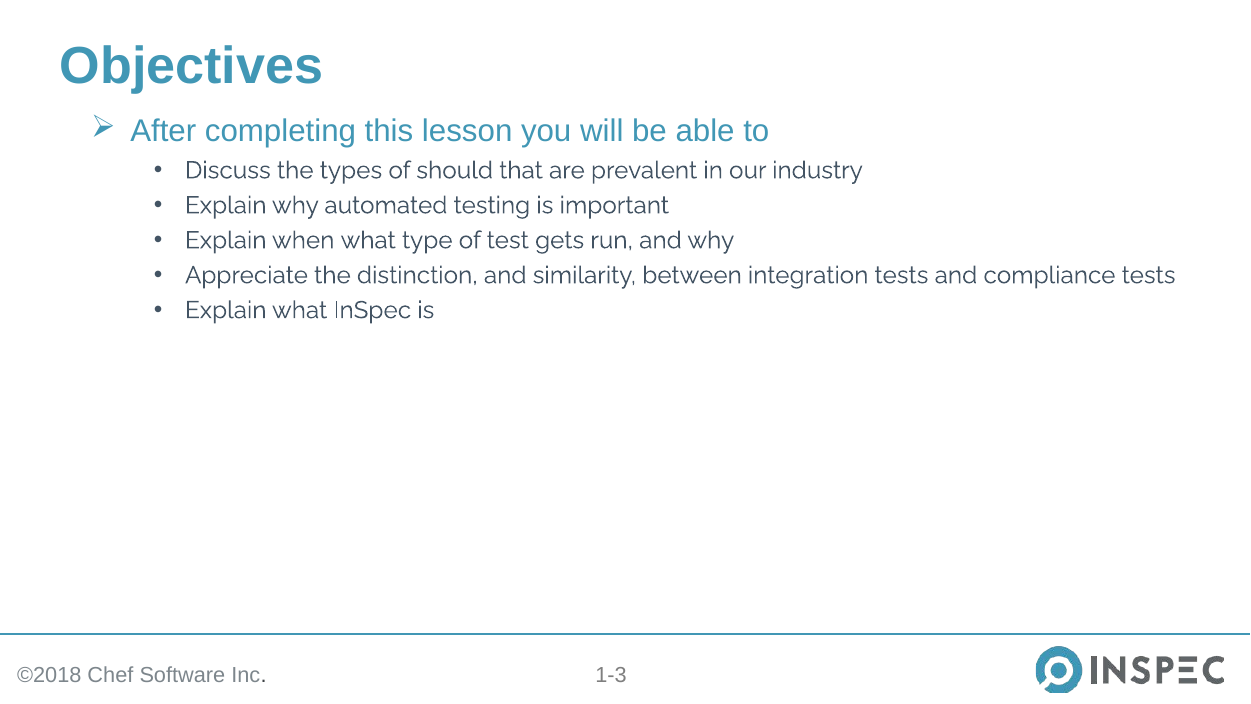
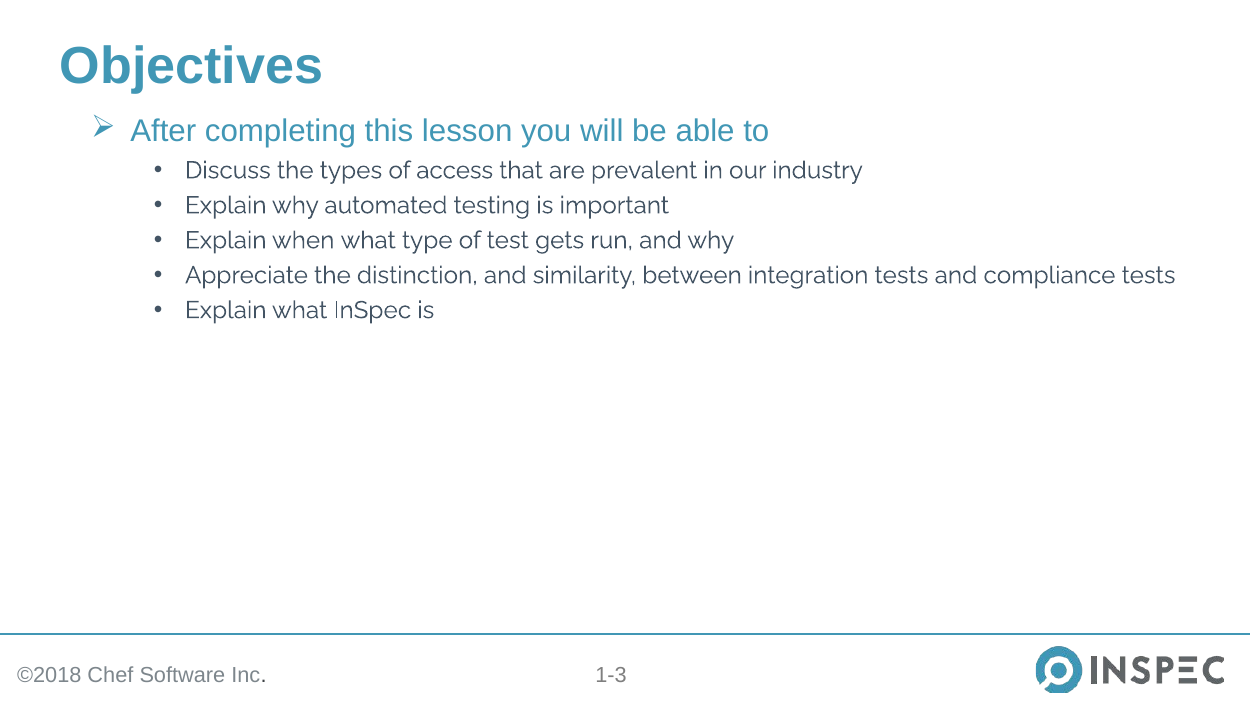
should: should -> access (455, 170)
